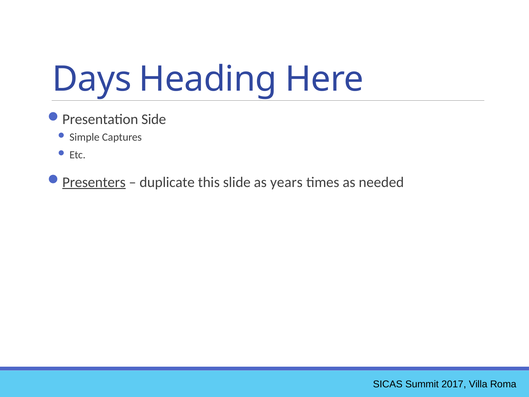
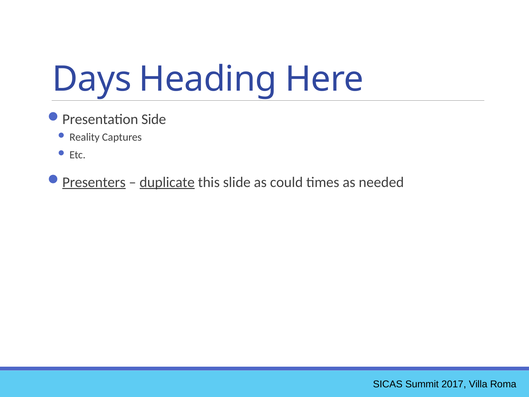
Simple: Simple -> Reality (84, 137)
duplicate underline: none -> present (167, 182)
years: years -> could (286, 182)
